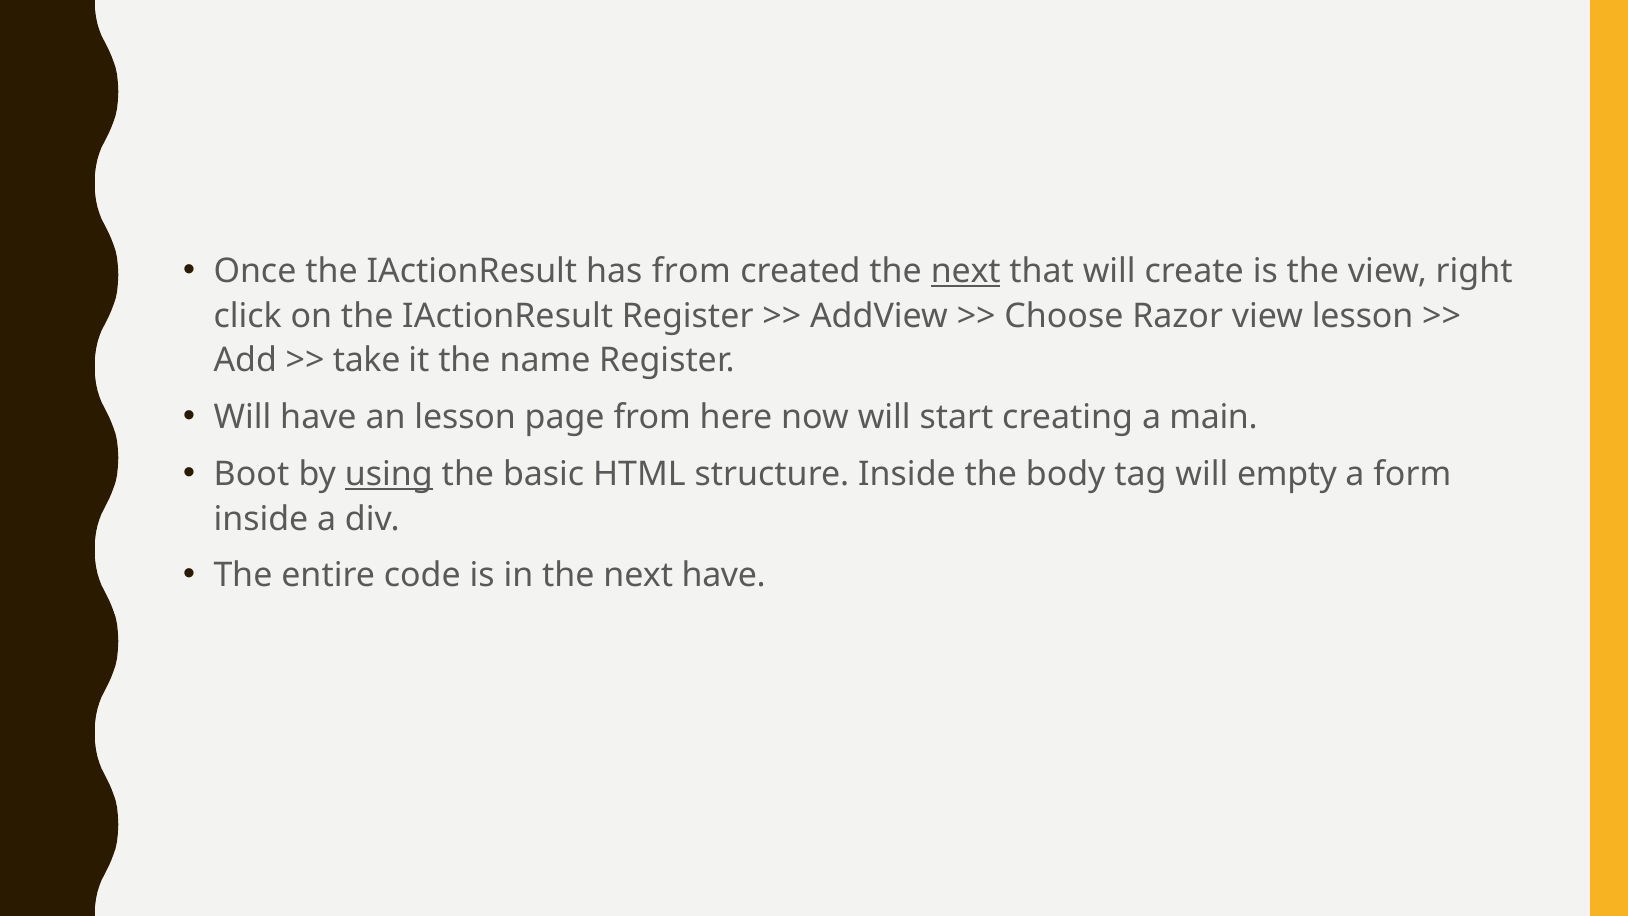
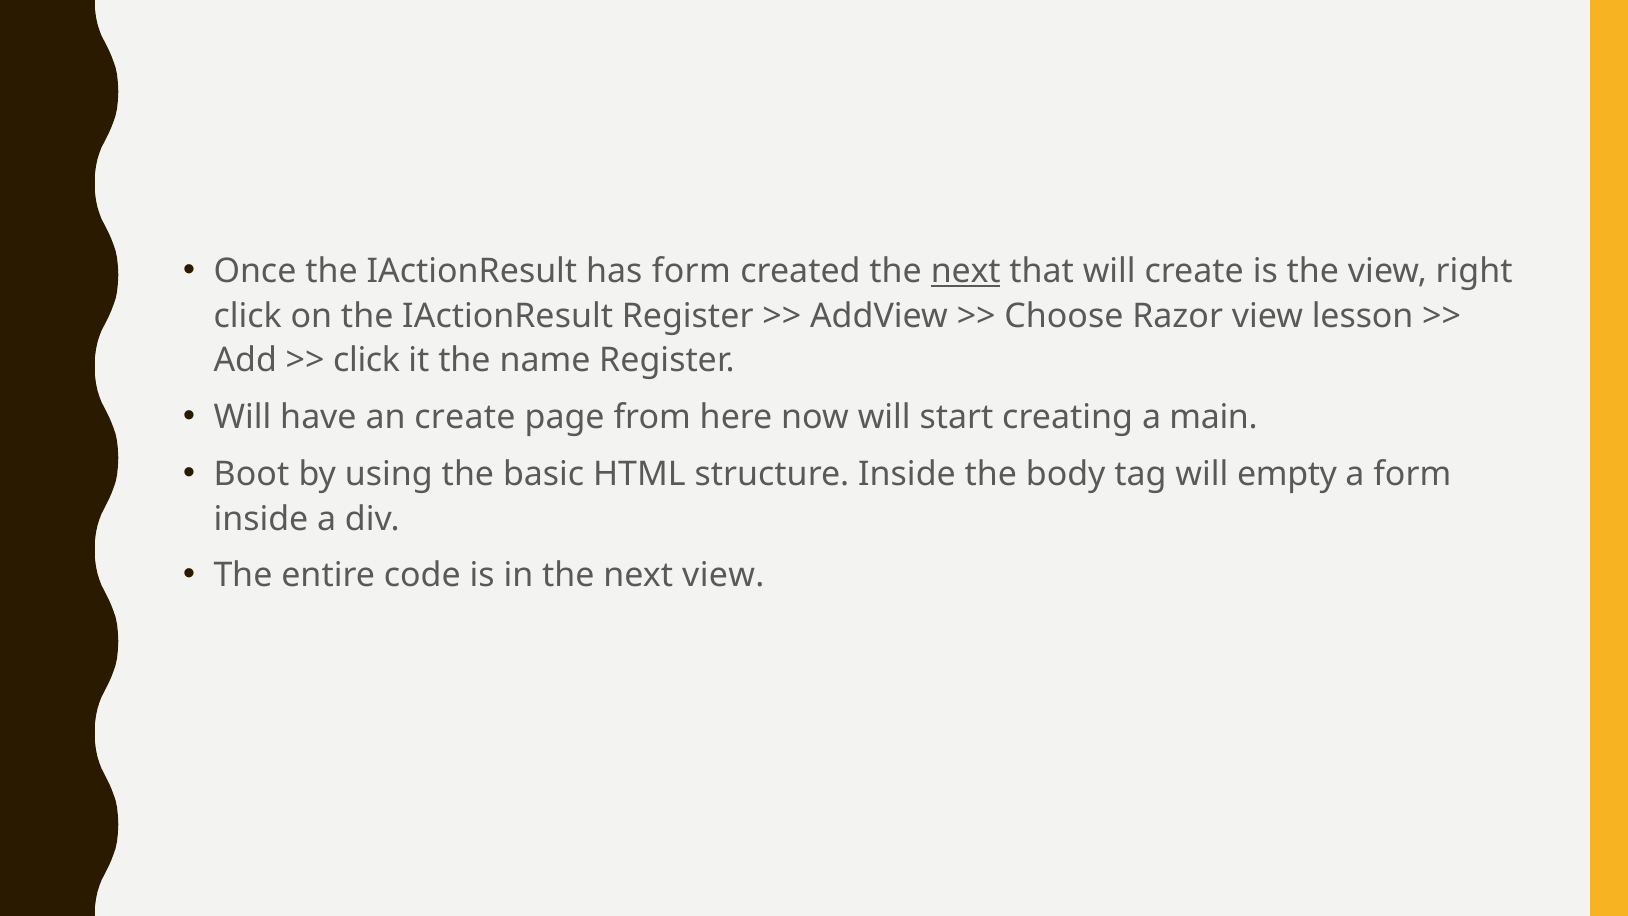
has from: from -> form (691, 271)
take: take -> click (367, 361)
an lesson: lesson -> create (465, 417)
using underline: present -> none (389, 474)
next have: have -> view (723, 575)
